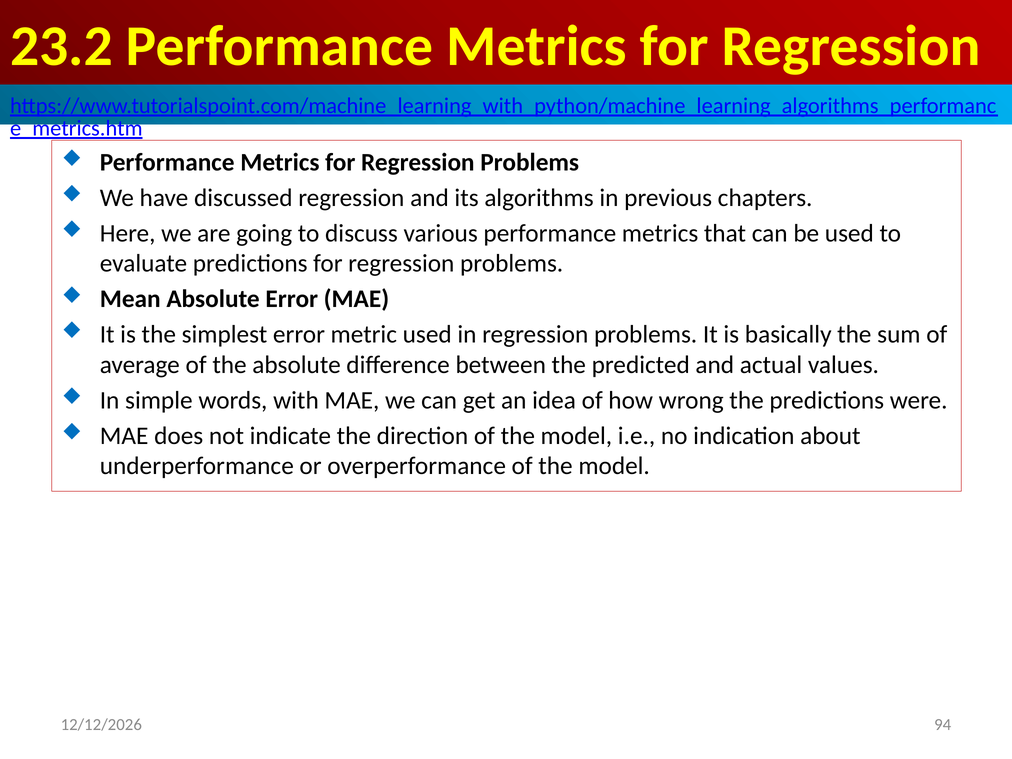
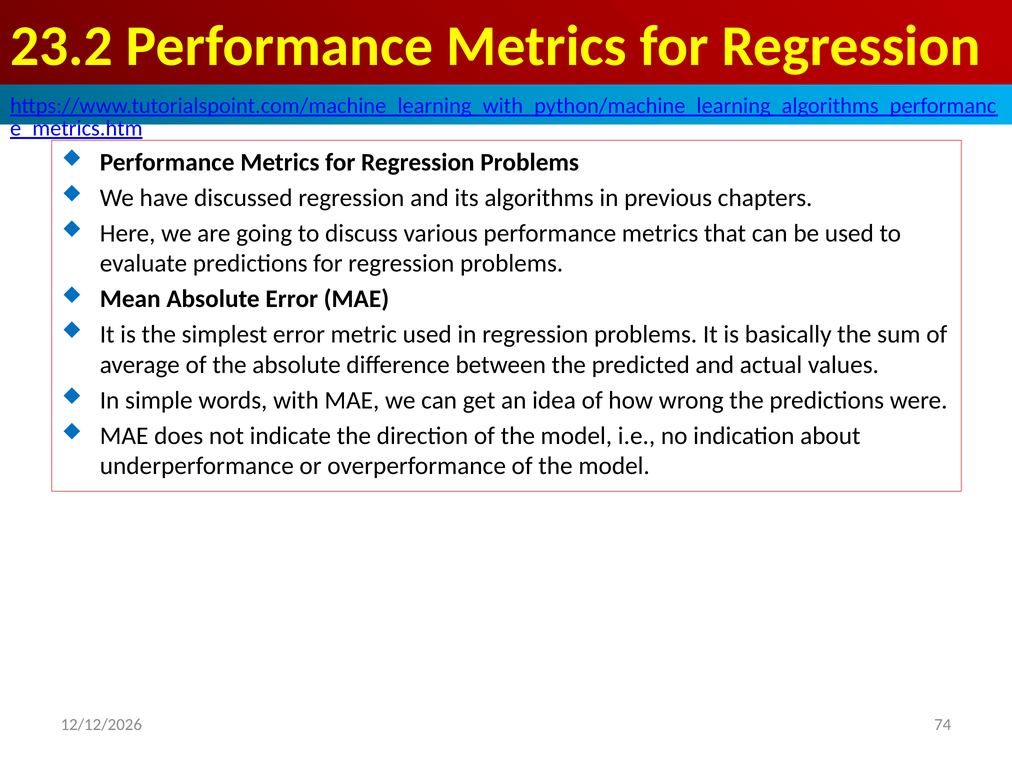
94: 94 -> 74 (943, 725)
